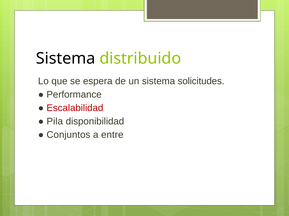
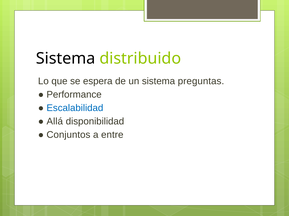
solicitudes: solicitudes -> preguntas (201, 81)
Escalabilidad colour: red -> blue (75, 108)
Pila: Pila -> Allá (55, 122)
